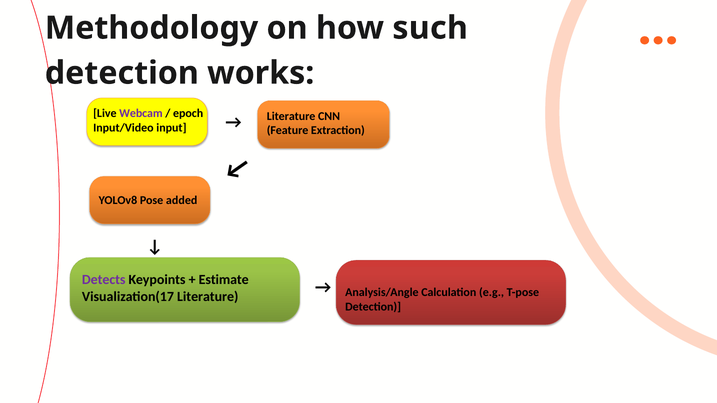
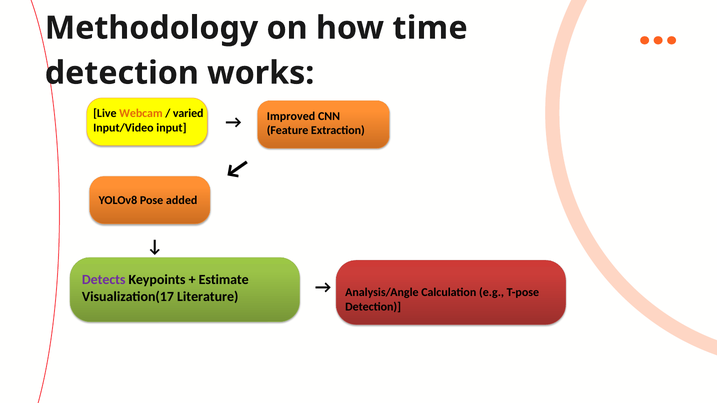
such: such -> time (430, 28)
Webcam colour: purple -> orange (141, 113)
epoch: epoch -> varied (188, 113)
Literature: Literature -> Improved (291, 116)
